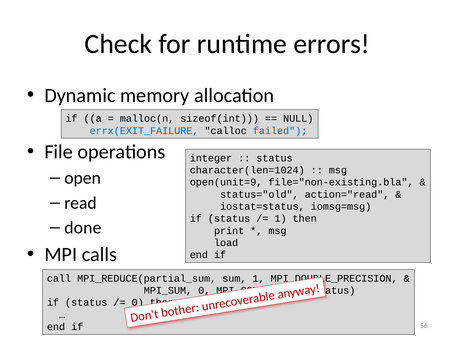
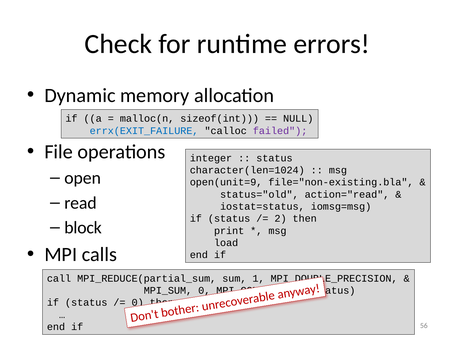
failed colour: blue -> purple (280, 131)
1: 1 -> 2 (281, 219)
done: done -> block (83, 228)
